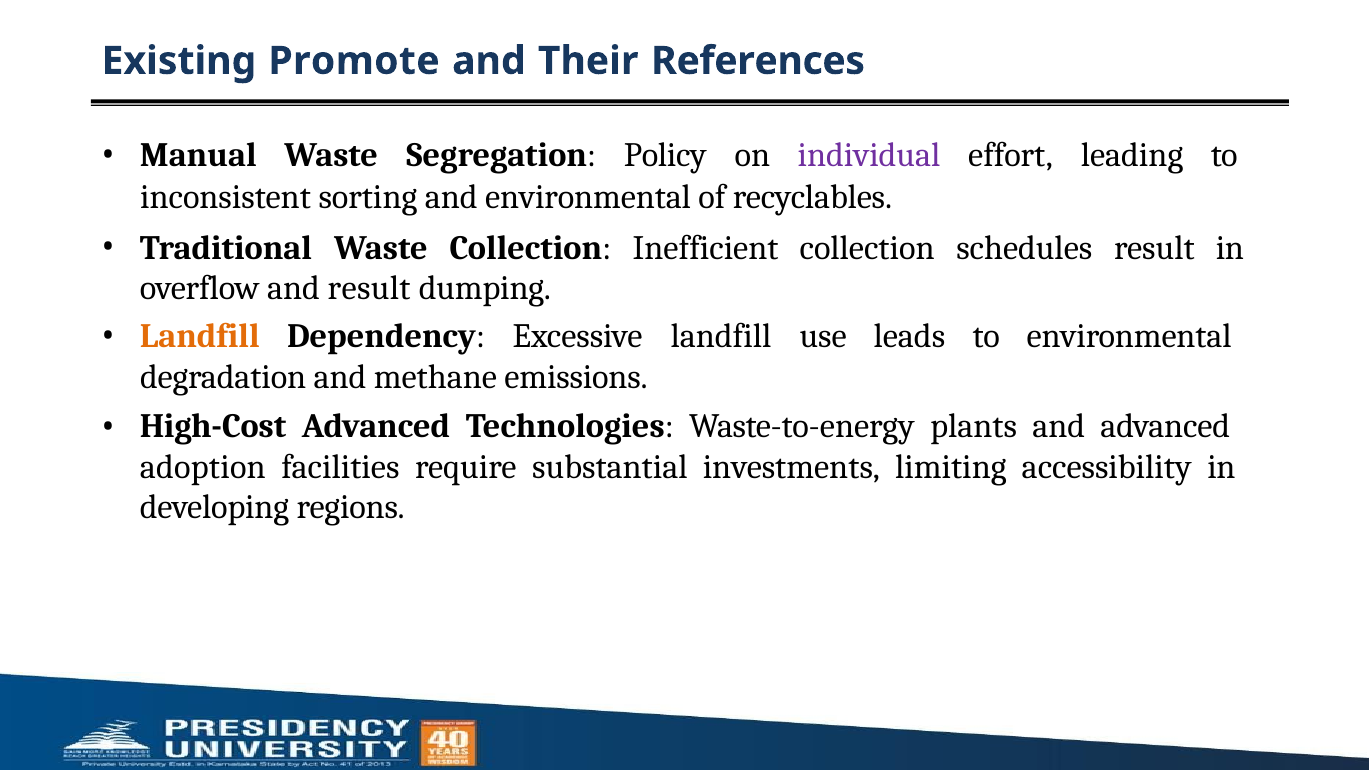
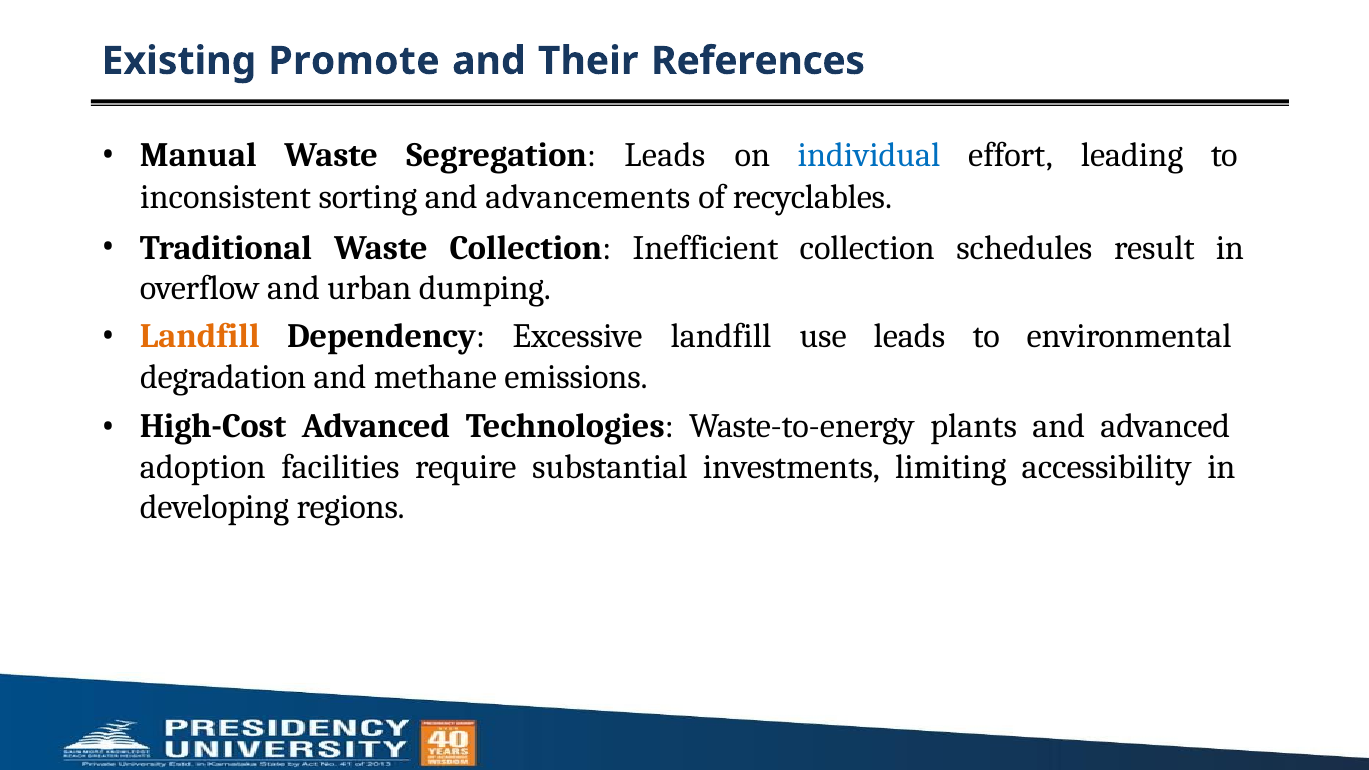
Segregation Policy: Policy -> Leads (665, 156)
individual colour: purple -> blue (869, 156)
and environmental: environmental -> advancements (588, 197)
and result: result -> urban (369, 289)
